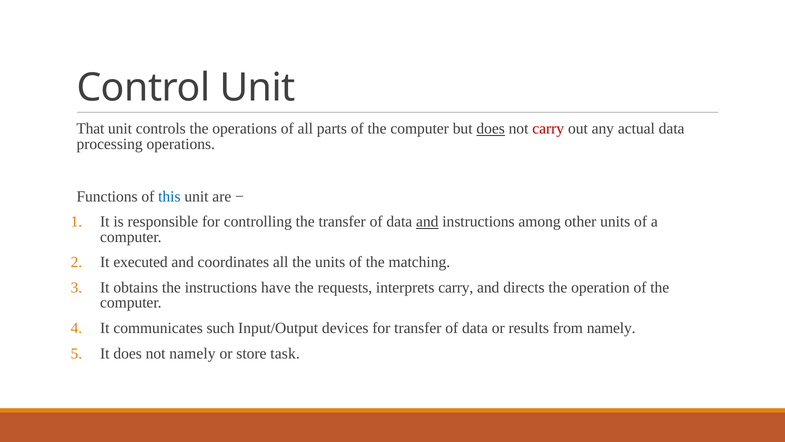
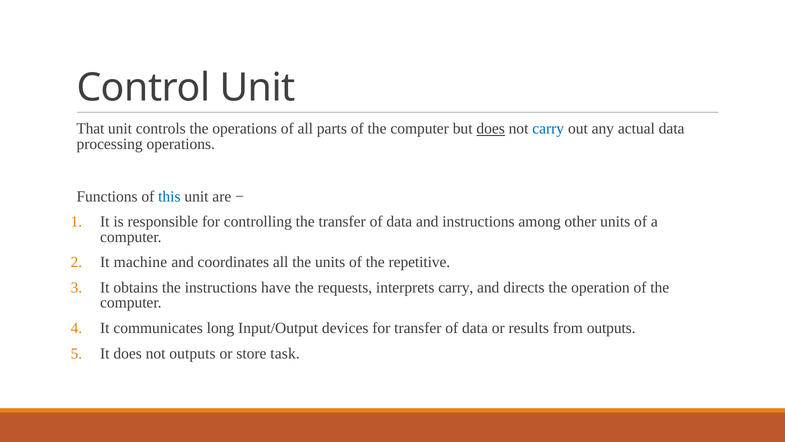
carry colour: red -> blue (548, 129)
and underline: present -> none (427, 222)
executed: executed -> machine (140, 262)
matching: matching -> repetitive (419, 262)
such: such -> long (220, 328)
from namely: namely -> outputs (611, 328)
not namely: namely -> outputs (192, 353)
